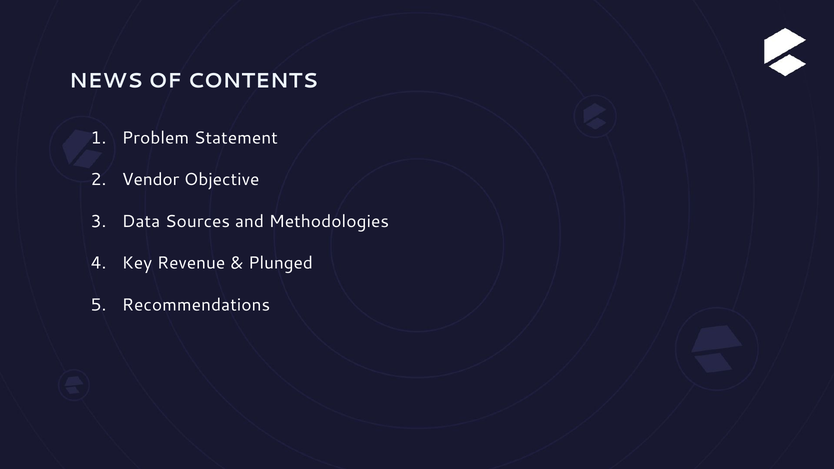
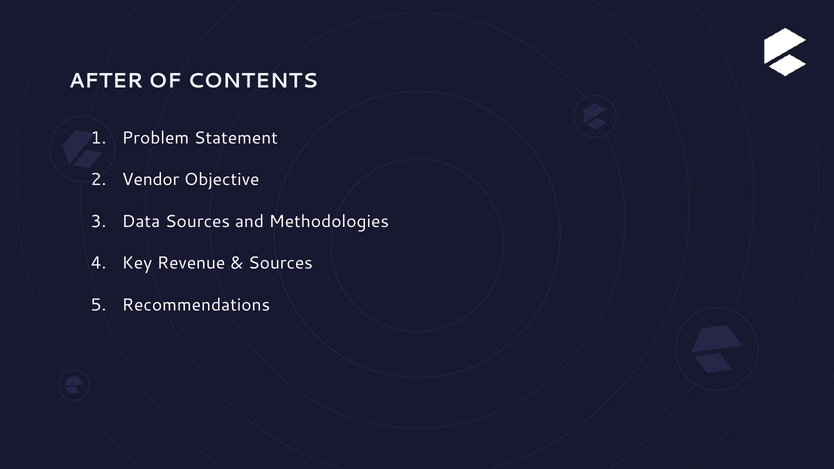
NEWS: NEWS -> AFTER (106, 81)
Plunged: Plunged -> Sources (281, 263)
